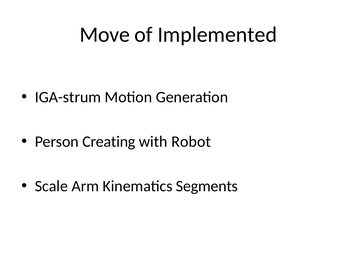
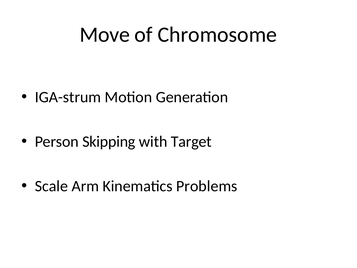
Implemented: Implemented -> Chromosome (217, 35)
Creating: Creating -> Skipping (109, 142)
Robot: Robot -> Target (191, 142)
Segments: Segments -> Problems (207, 186)
